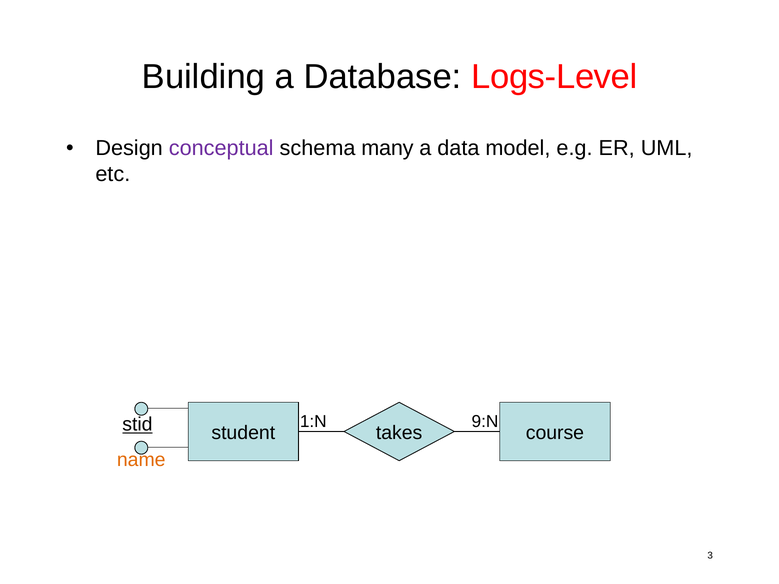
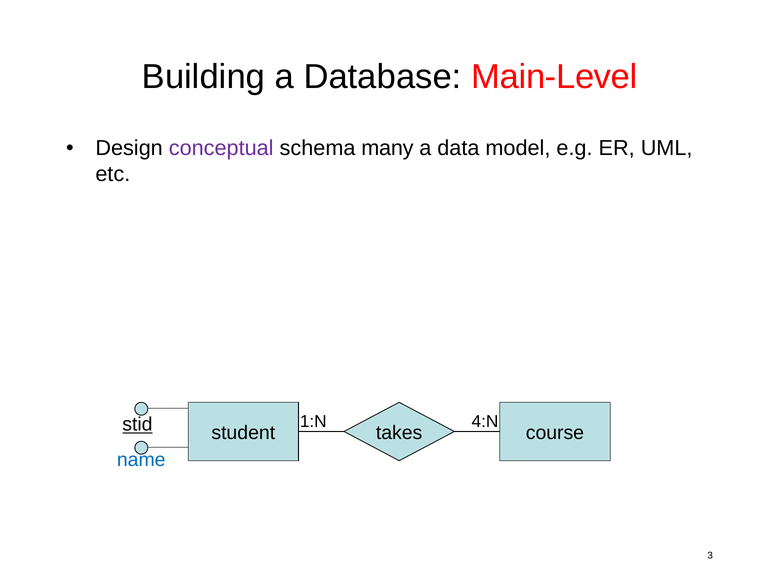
Logs-Level: Logs-Level -> Main-Level (554, 77)
9:N: 9:N -> 4:N (485, 422)
name colour: orange -> blue (141, 460)
